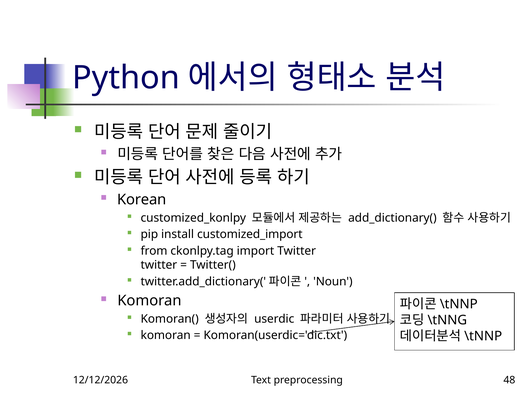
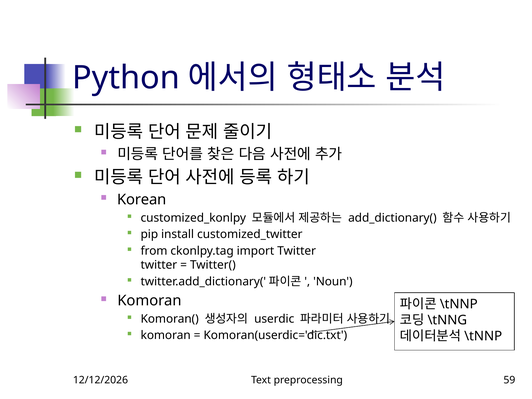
customized_import: customized_import -> customized_twitter (250, 234)
48: 48 -> 59 (509, 380)
